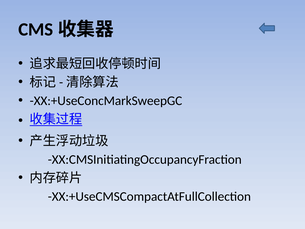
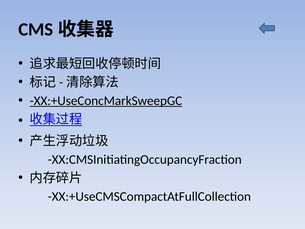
XX:+UseConcMarkSweepGC underline: none -> present (106, 101)
